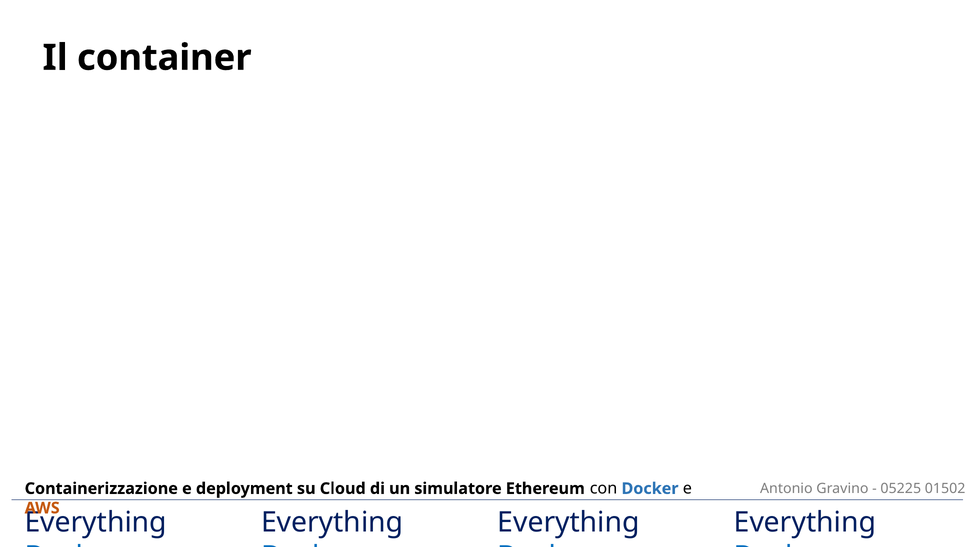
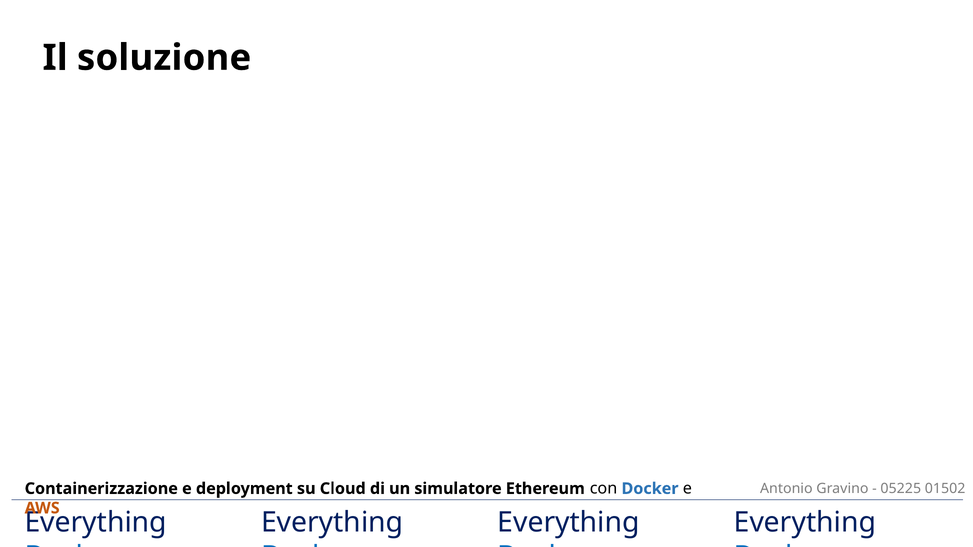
container: container -> soluzione (164, 58)
